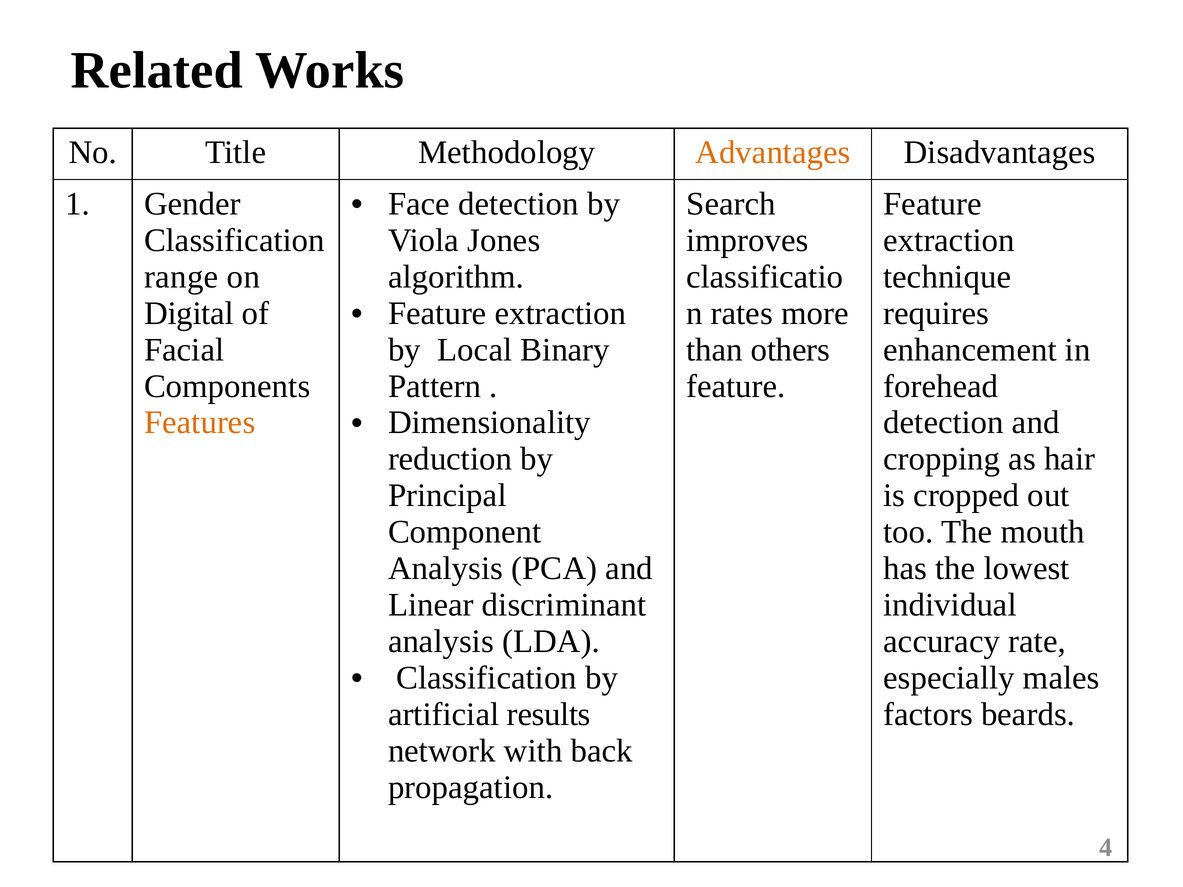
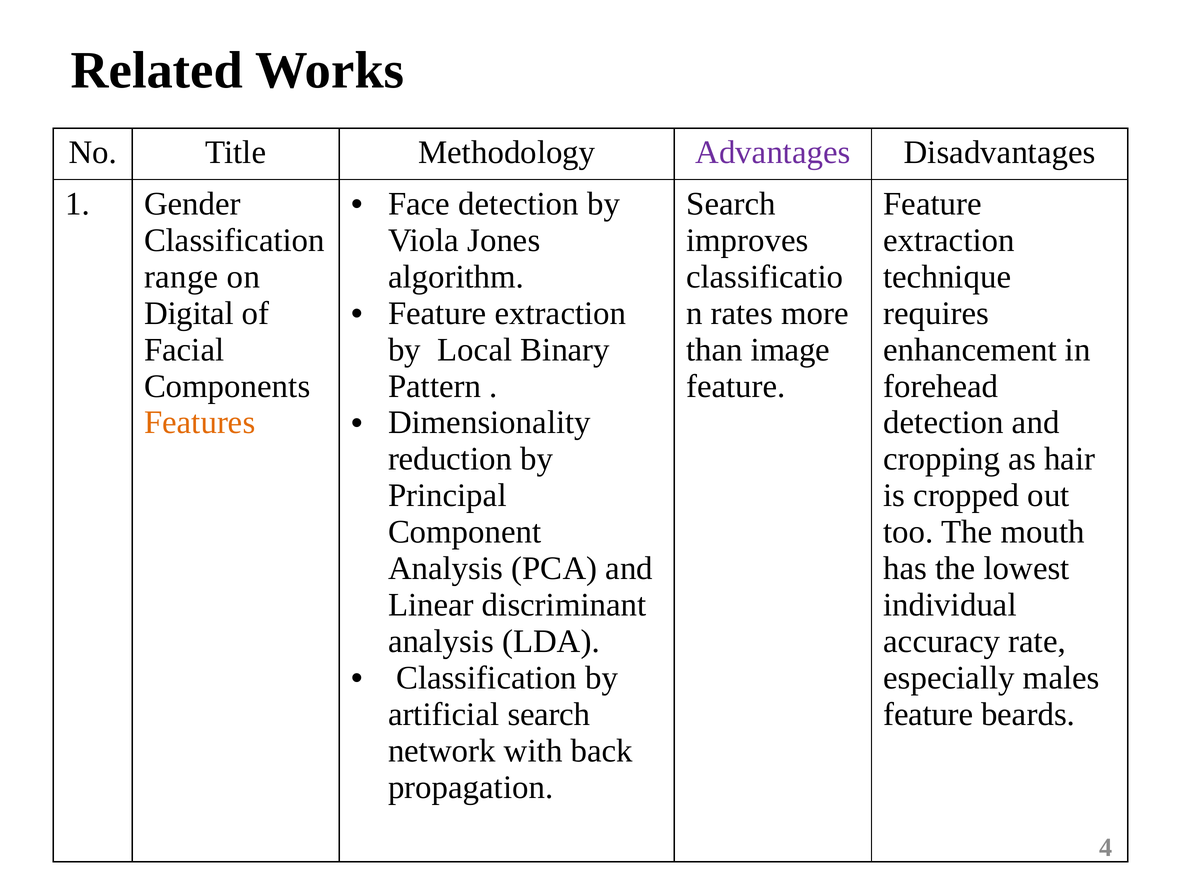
Advantages colour: orange -> purple (773, 153)
others: others -> image (790, 350)
artificial results: results -> search (549, 715)
factors: factors -> feature (928, 715)
